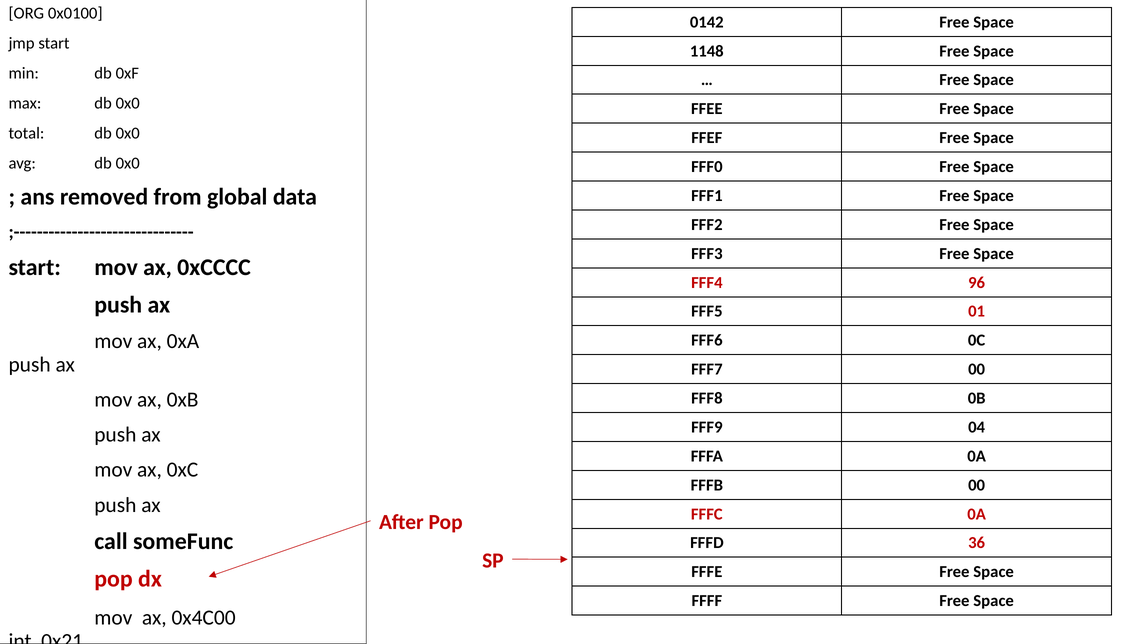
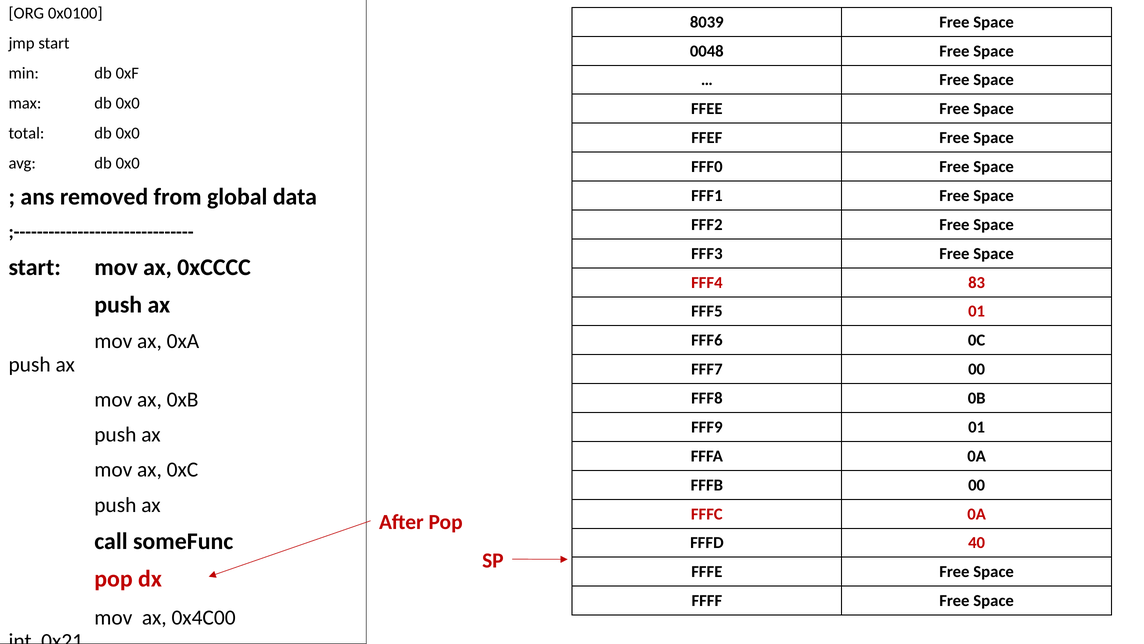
0142: 0142 -> 8039 (707, 22)
1148: 1148 -> 0048 (707, 51)
96: 96 -> 83 (977, 282)
FFF9 04: 04 -> 01 (977, 427)
36: 36 -> 40 (977, 543)
